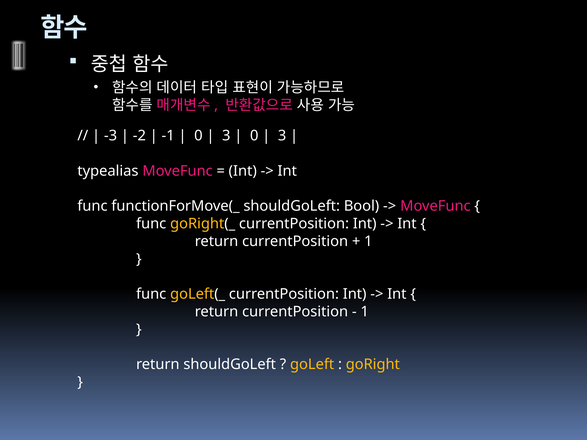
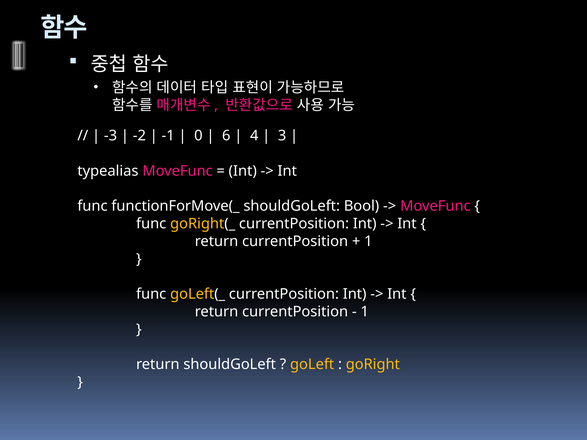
3: 3 -> 6 (226, 136)
0: 0 -> 4 (254, 136)
